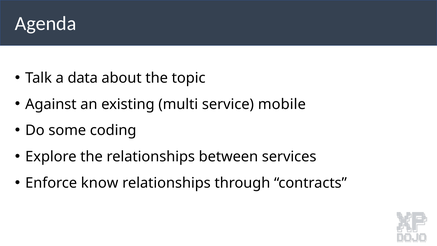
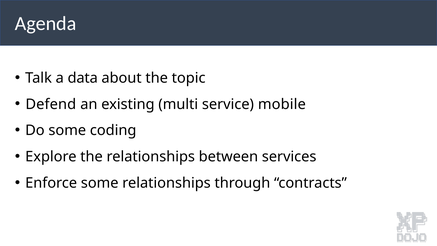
Against: Against -> Defend (51, 104)
Enforce know: know -> some (100, 183)
